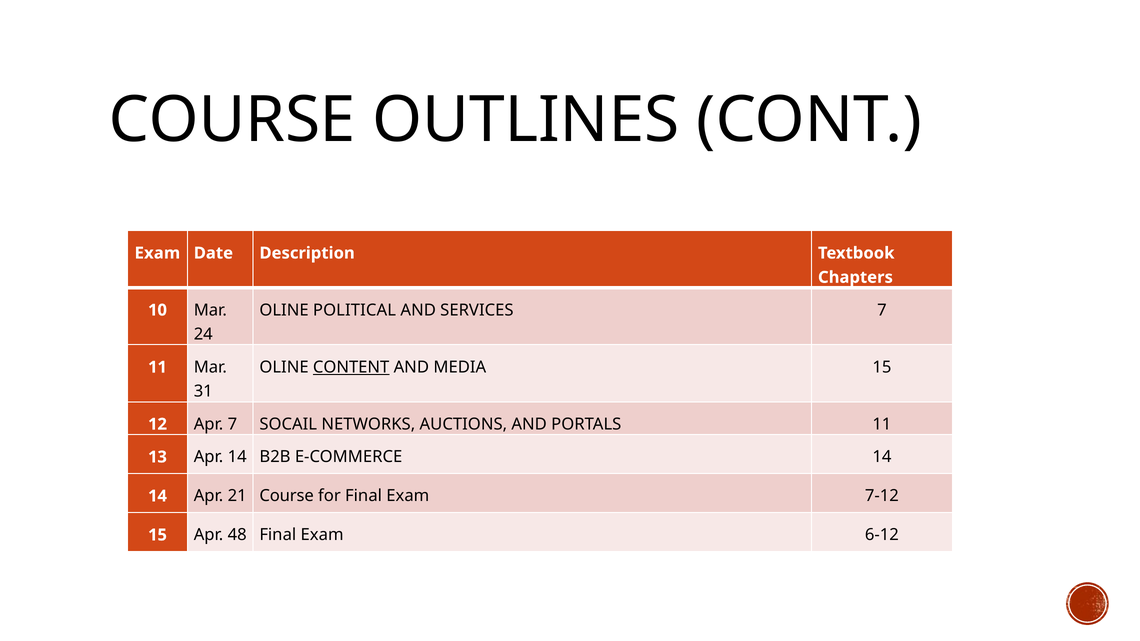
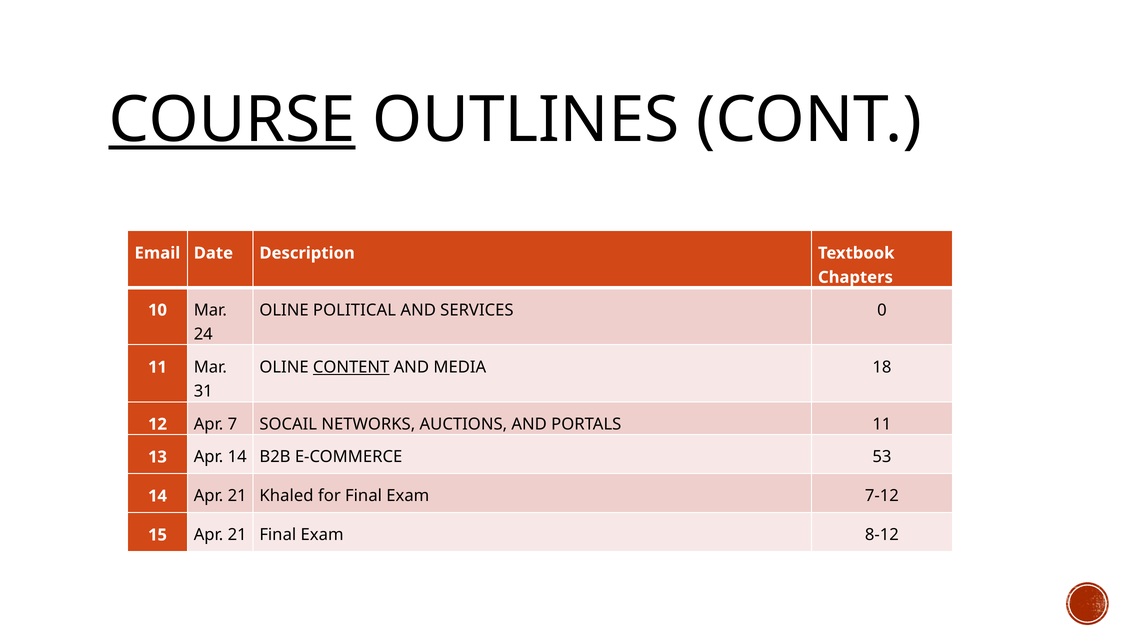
COURSE underline: none -> present (232, 120)
Exam: Exam -> Email (157, 253)
SERVICES 7: 7 -> 0 (882, 310)
MEDIA 15: 15 -> 18 (882, 367)
E-COMMERCE 14: 14 -> 53 (882, 457)
21 Course: Course -> Khaled (287, 496)
15 Apr 48: 48 -> 21 (237, 535)
6-12: 6-12 -> 8-12 (882, 535)
